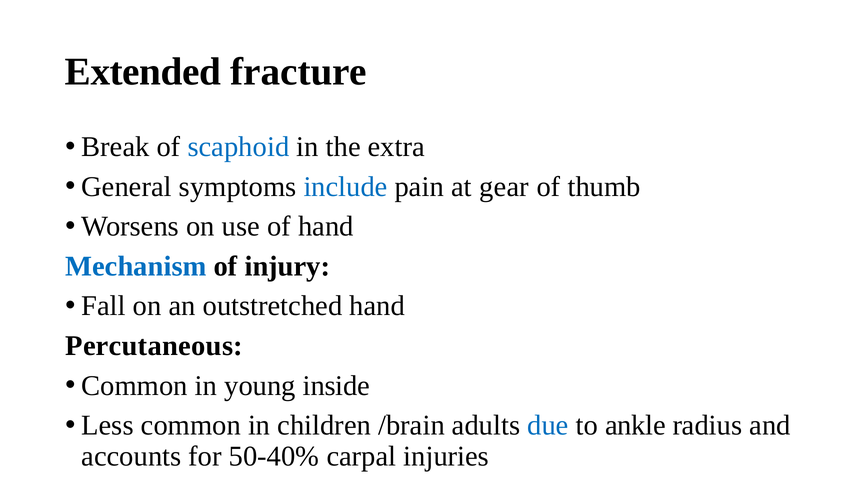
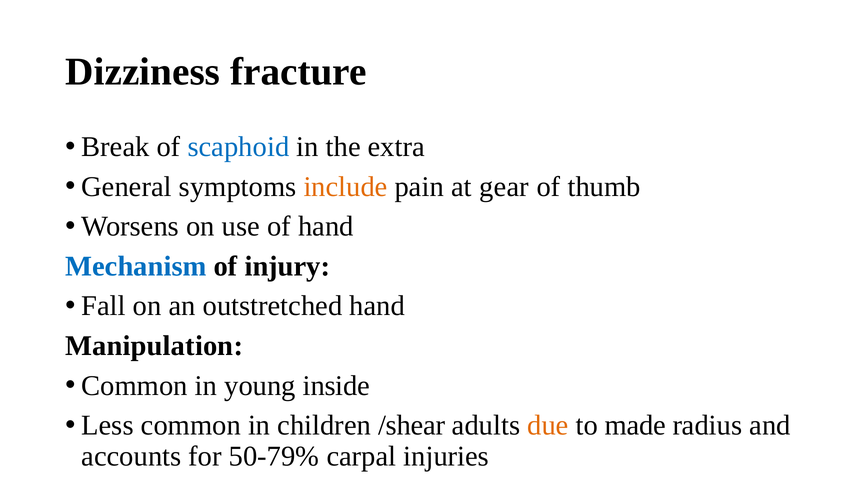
Extended: Extended -> Dizziness (143, 72)
include colour: blue -> orange (346, 187)
Percutaneous: Percutaneous -> Manipulation (154, 346)
/brain: /brain -> /shear (412, 425)
due colour: blue -> orange (548, 425)
ankle: ankle -> made (635, 425)
50-40%: 50-40% -> 50-79% (274, 456)
